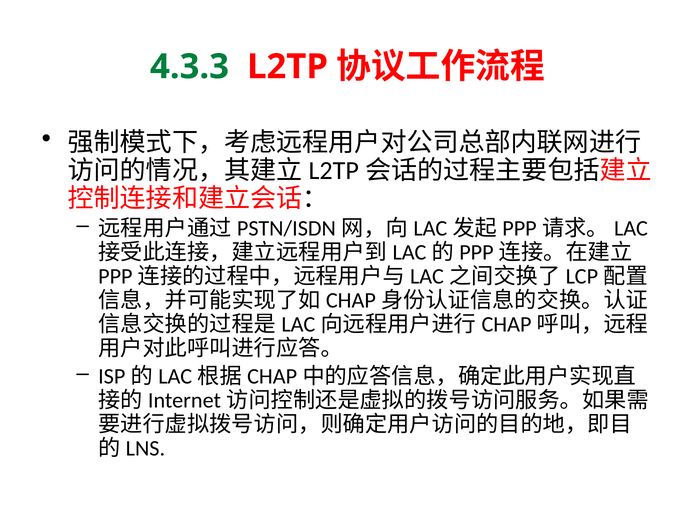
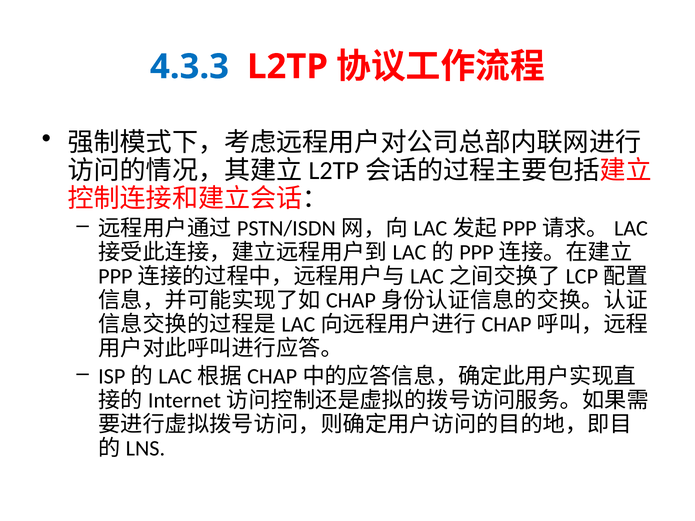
4.3.3 colour: green -> blue (190, 67)
